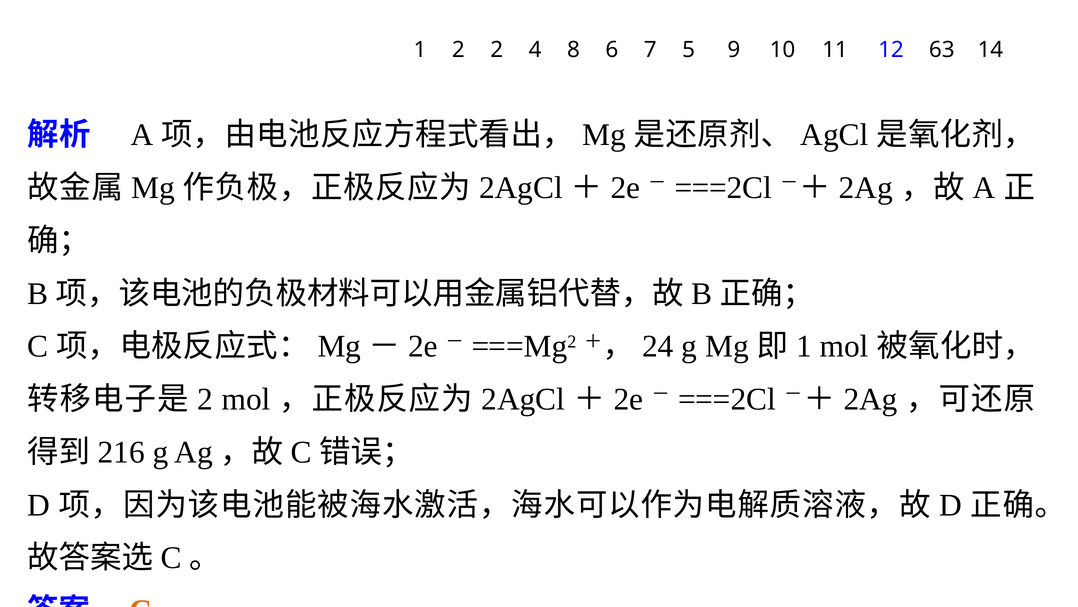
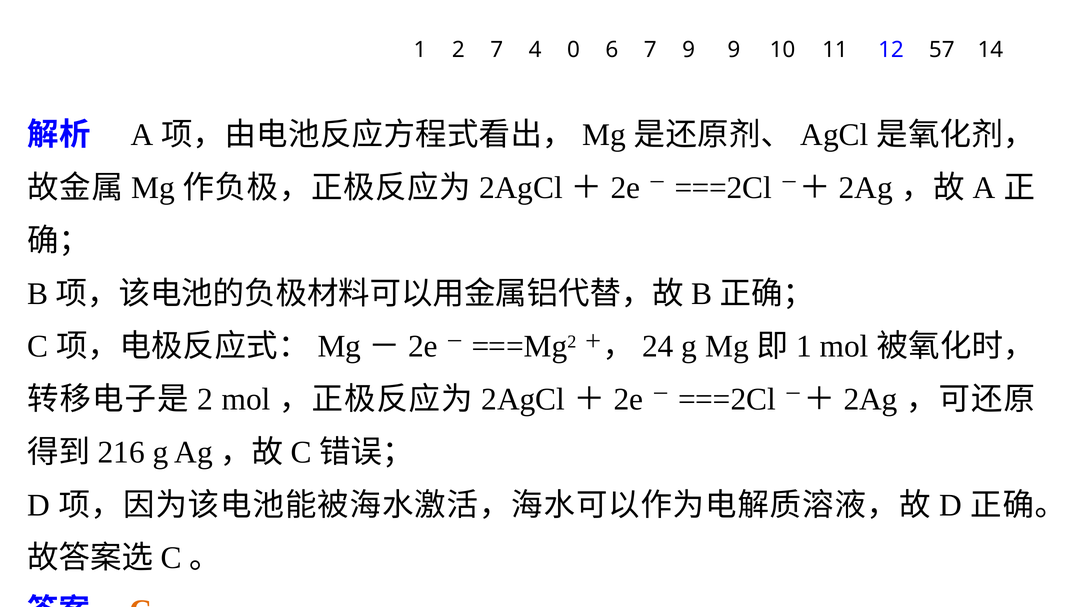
2 2: 2 -> 7 (497, 50)
8: 8 -> 0 (573, 50)
7 5: 5 -> 9 (689, 50)
63: 63 -> 57 (942, 50)
